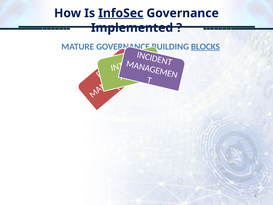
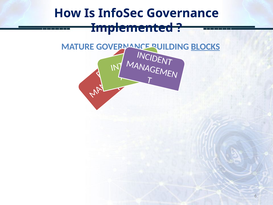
InfoSec underline: present -> none (121, 13)
